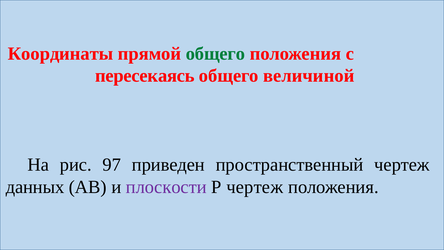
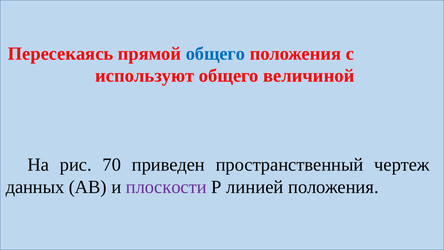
Координаты: Координаты -> Пересекаясь (61, 54)
общего colour: green -> blue (215, 54)
пересекаясь: пересекаясь -> используют (145, 76)
97: 97 -> 70 (112, 165)
Р чертеж: чертеж -> линией (255, 187)
